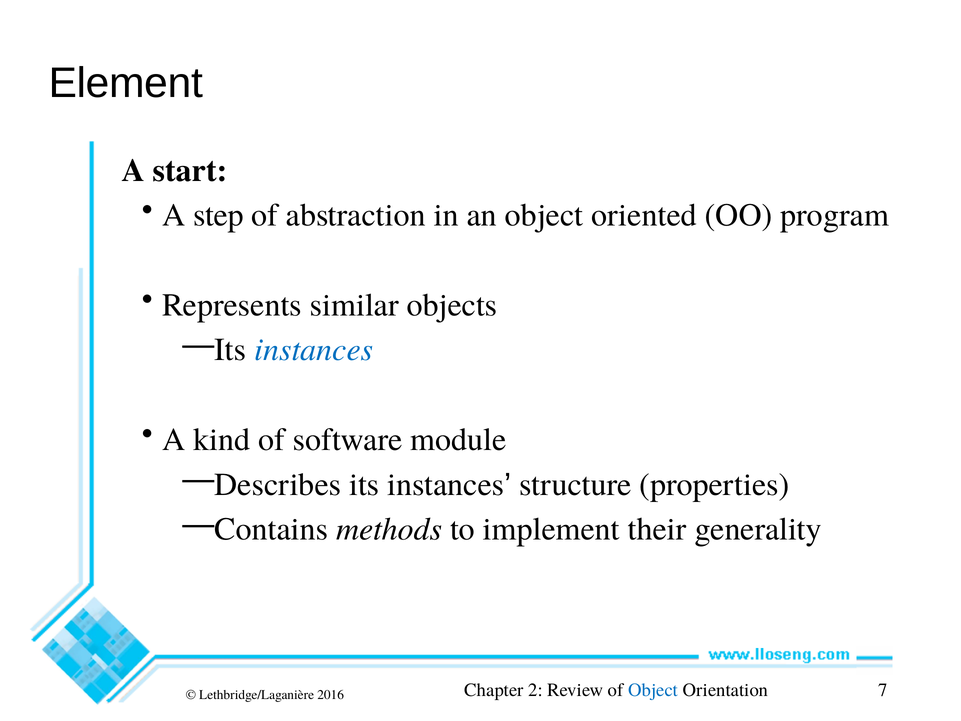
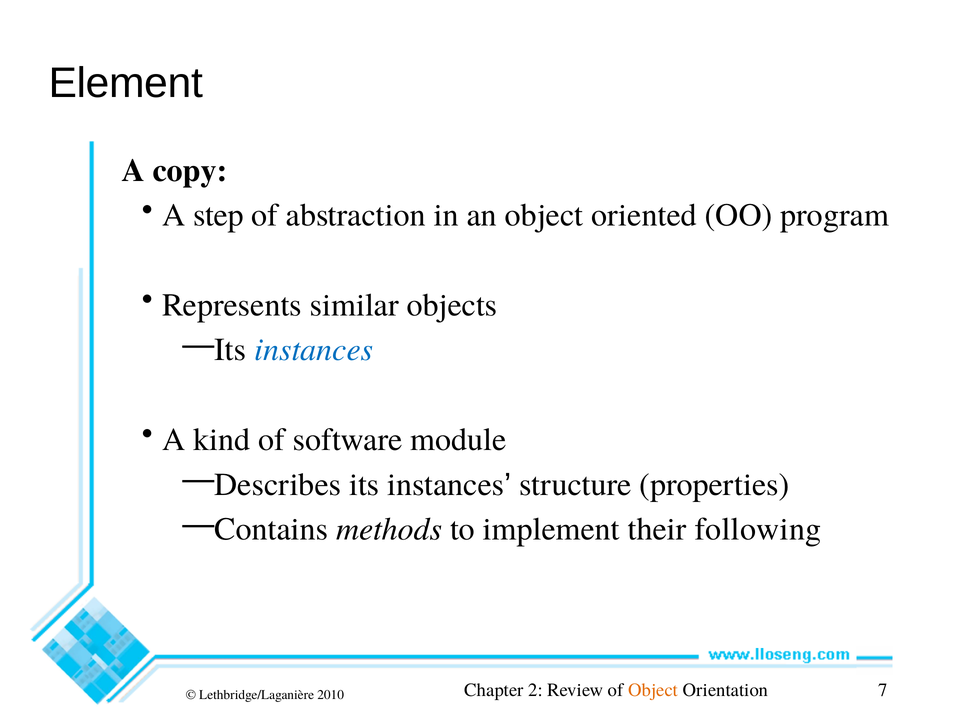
start: start -> copy (190, 170)
generality: generality -> following (758, 529)
2016: 2016 -> 2010 (331, 694)
Object colour: blue -> orange (653, 690)
